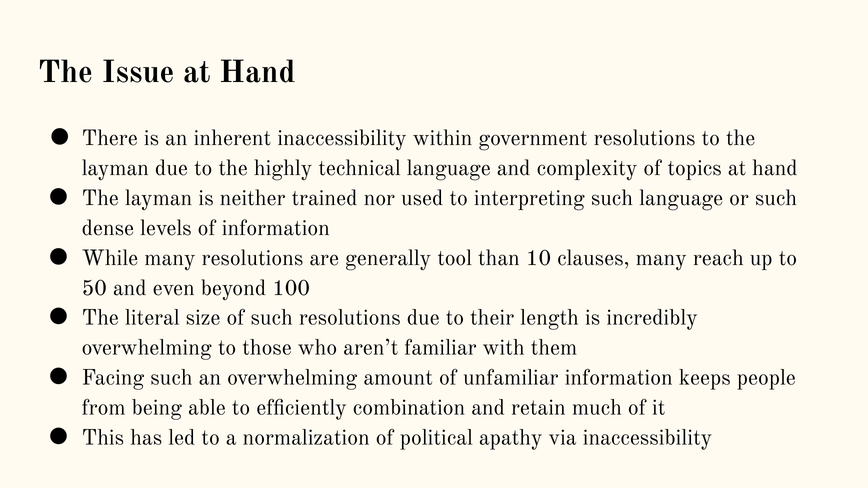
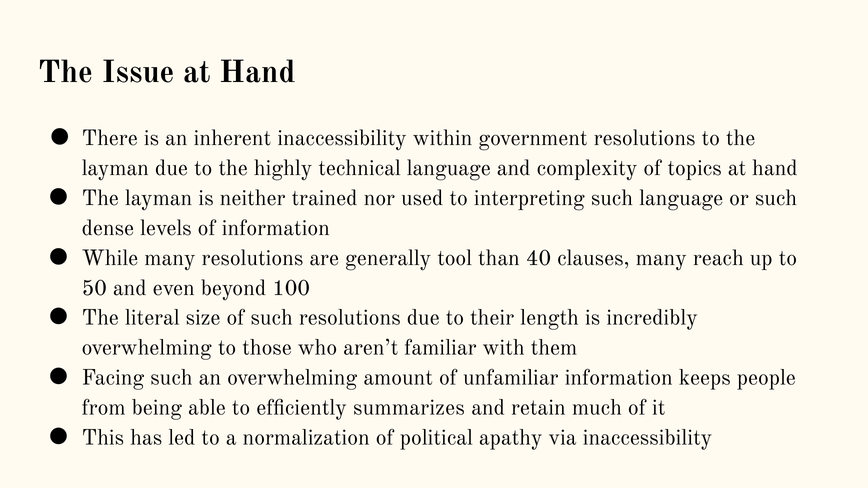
10: 10 -> 40 (539, 258)
combination: combination -> summarizes (409, 408)
